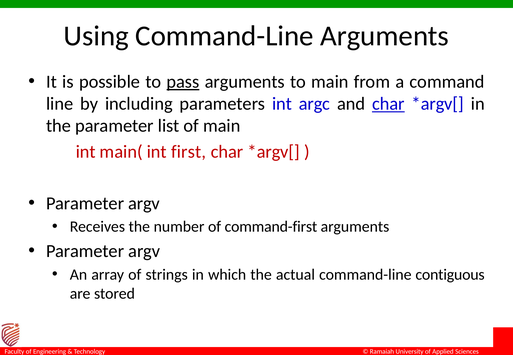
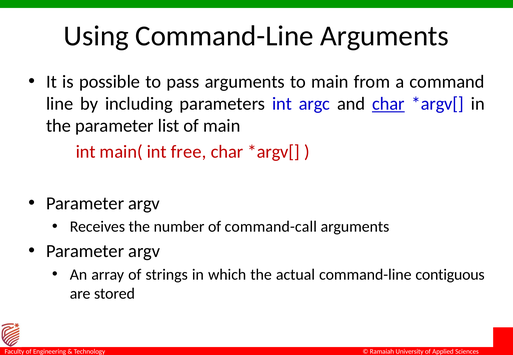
pass underline: present -> none (183, 82)
first: first -> free (189, 152)
command-first: command-first -> command-call (271, 227)
